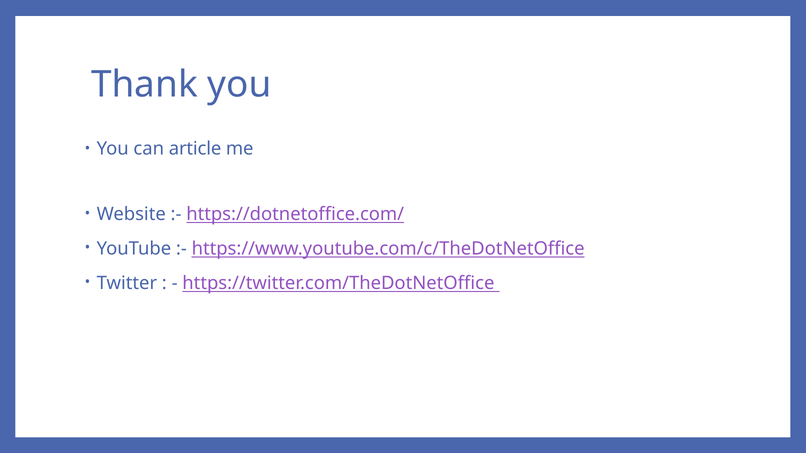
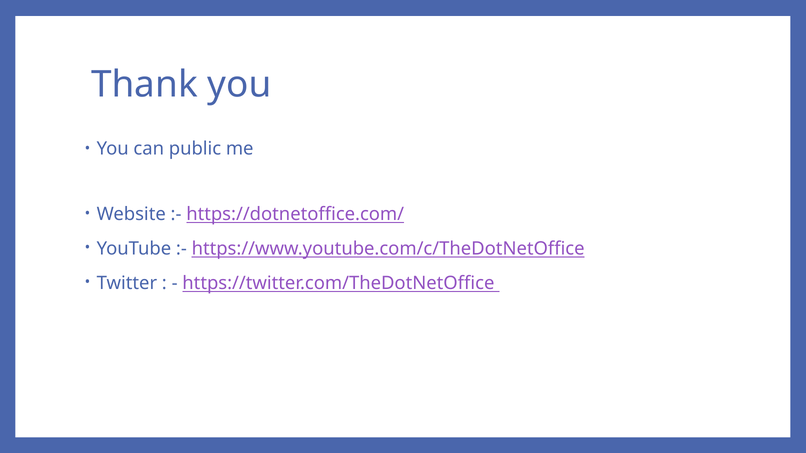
article: article -> public (195, 149)
